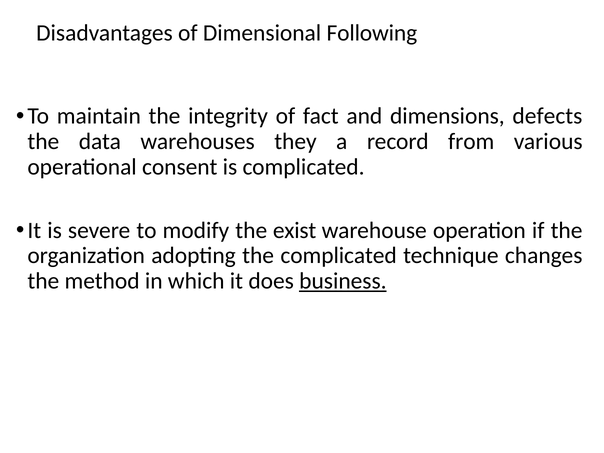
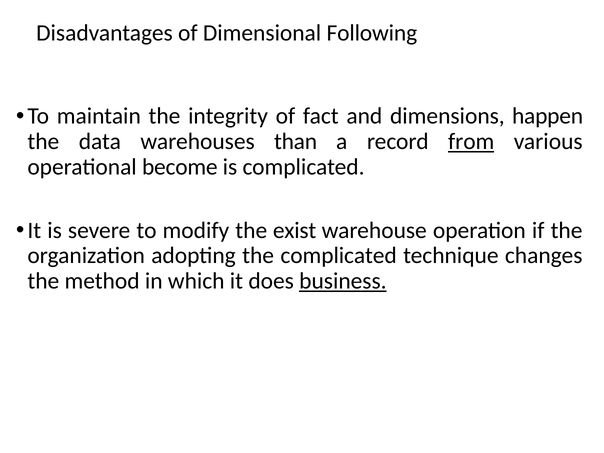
defects: defects -> happen (548, 116)
they: they -> than (296, 142)
from underline: none -> present (471, 142)
consent: consent -> become (180, 167)
